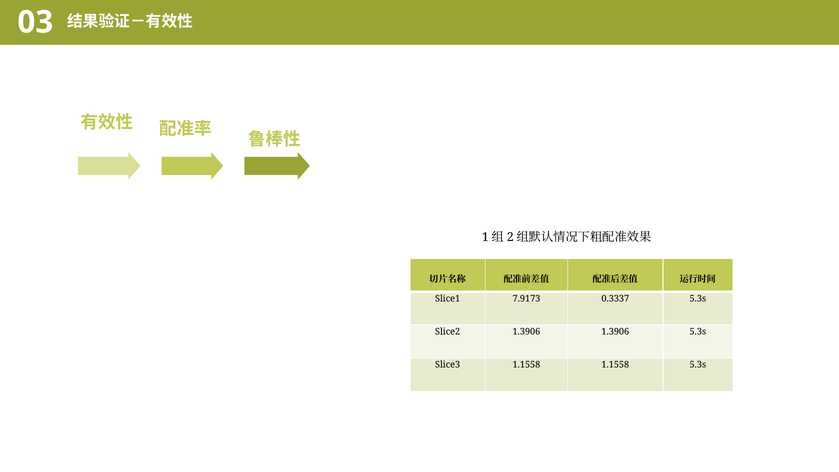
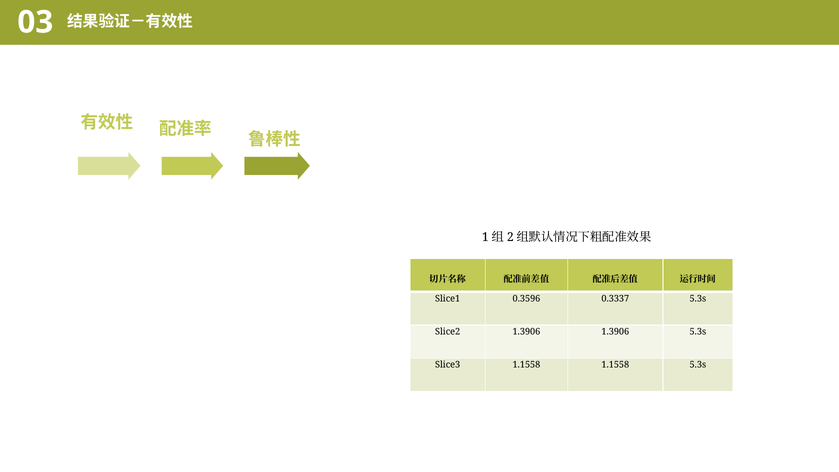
7.9173: 7.9173 -> 0.3596 (526, 298)
